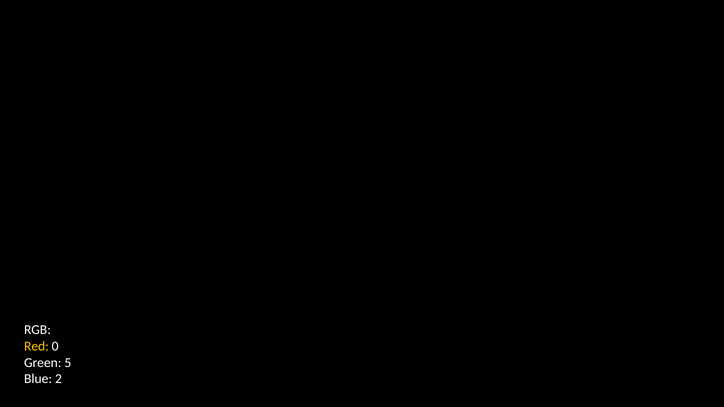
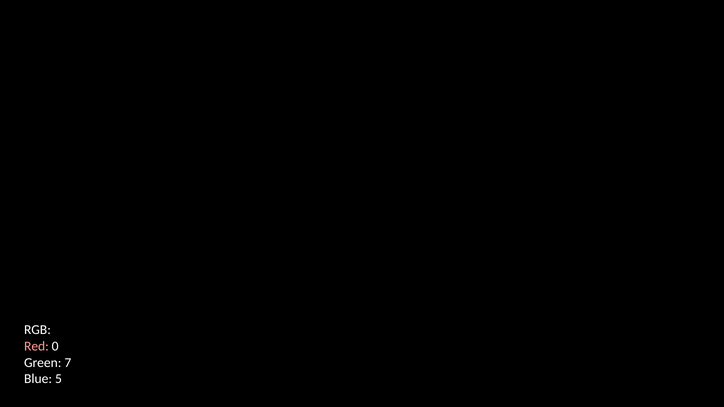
Red colour: yellow -> pink (36, 346)
5: 5 -> 7 (68, 363)
2: 2 -> 5 (59, 379)
